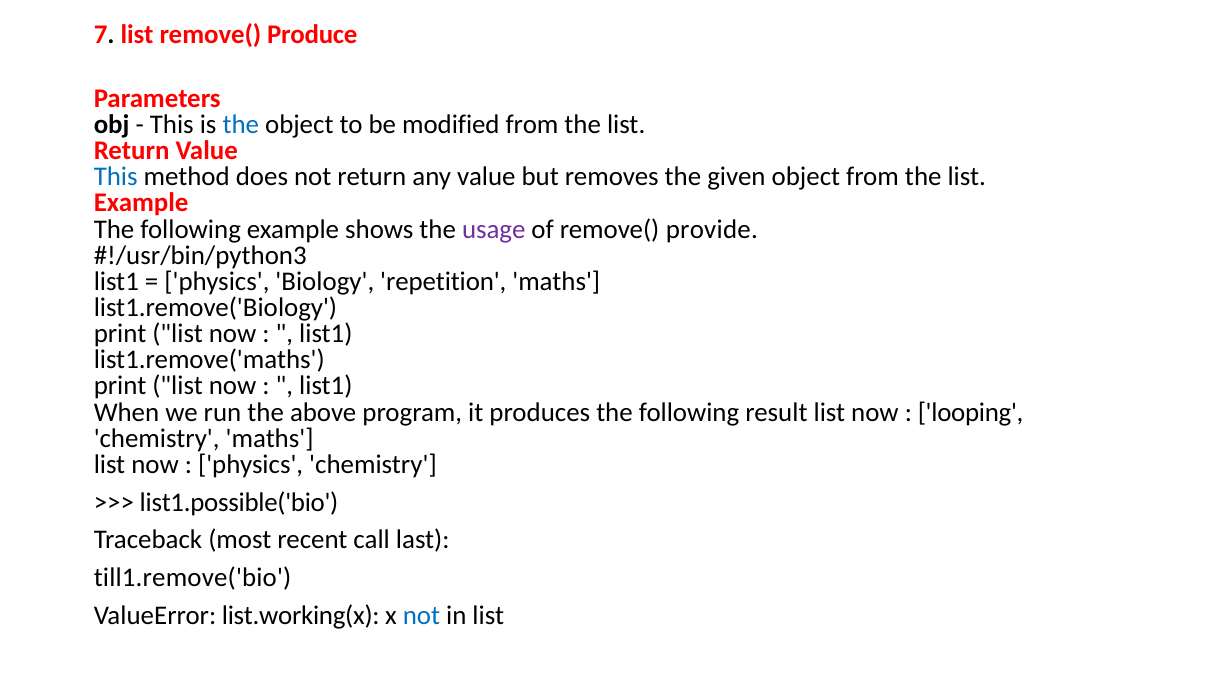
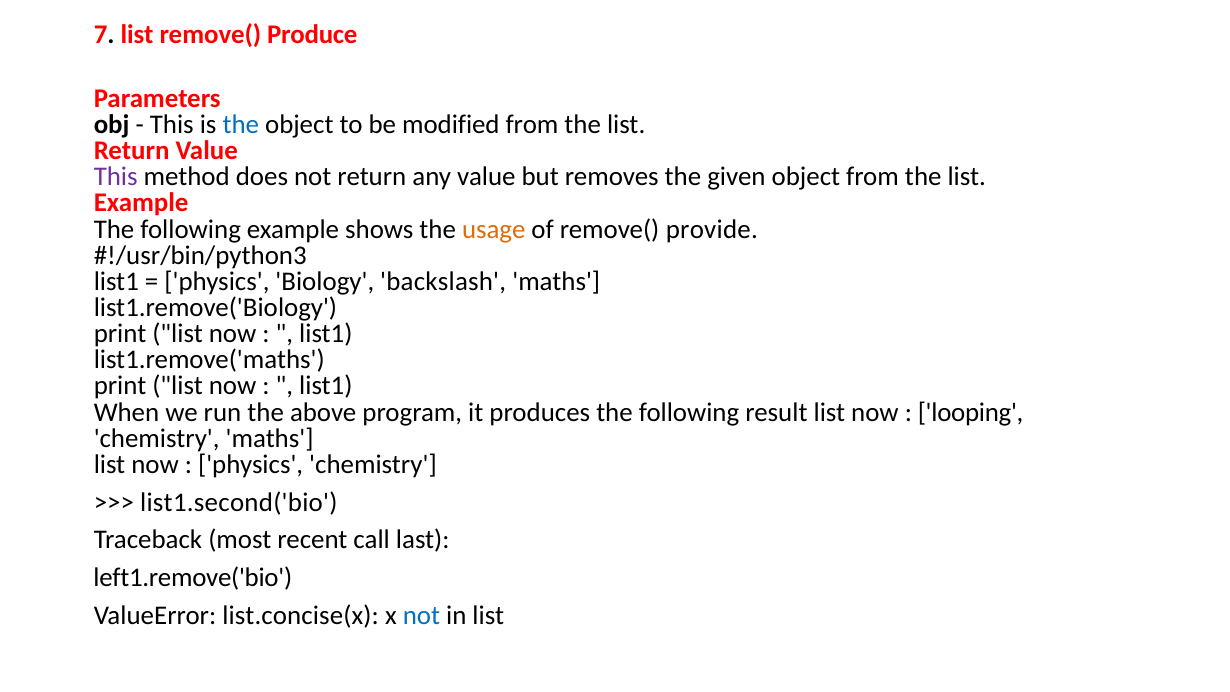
This colour: blue -> purple (116, 177)
usage colour: purple -> orange (494, 229)
repetition: repetition -> backslash (443, 281)
list1.possible('bio: list1.possible('bio -> list1.second('bio (239, 502)
till1.remove('bio: till1.remove('bio -> left1.remove('bio (193, 577)
list.working(x: list.working(x -> list.concise(x (301, 615)
